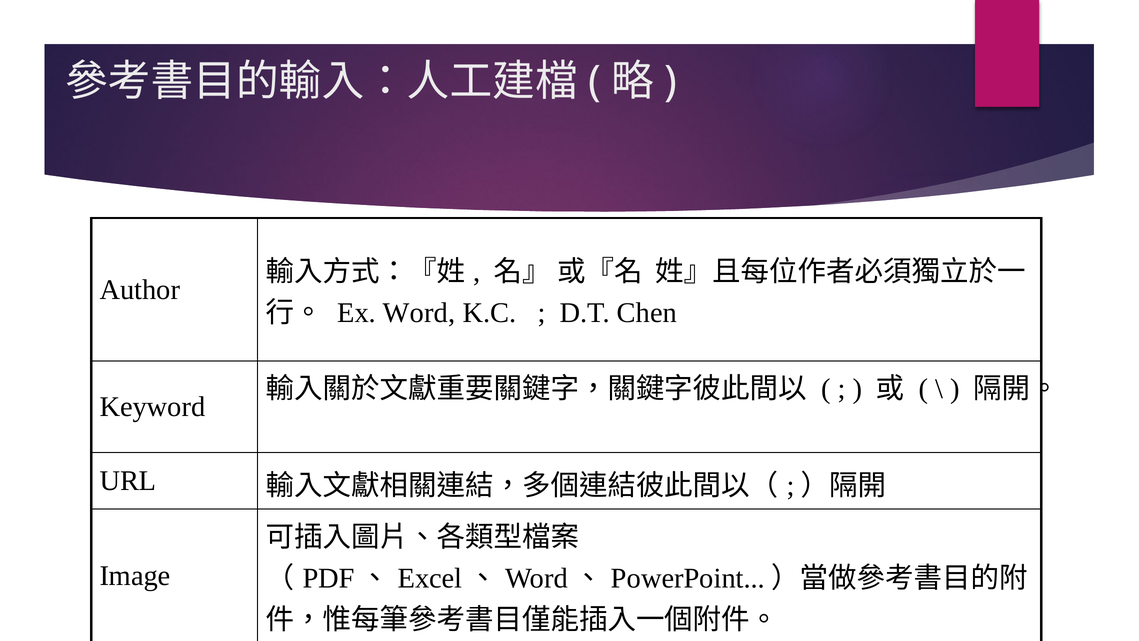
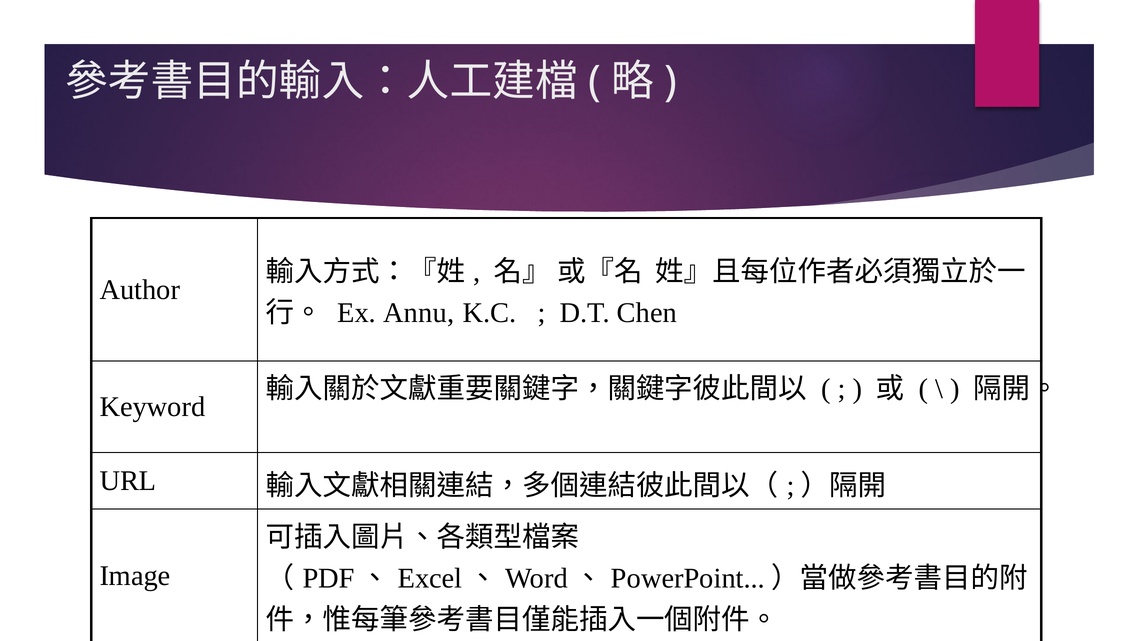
Word: Word -> Annu (419, 313)
